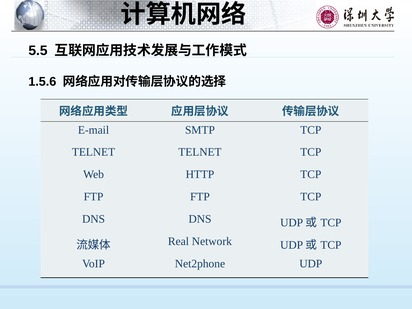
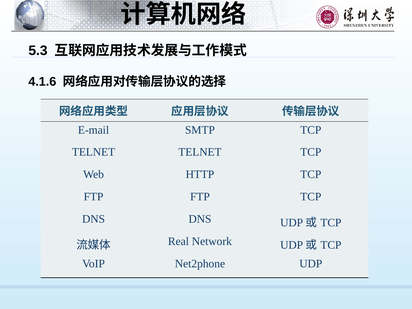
5.5: 5.5 -> 5.3 (38, 51)
1.5.6: 1.5.6 -> 4.1.6 (42, 82)
